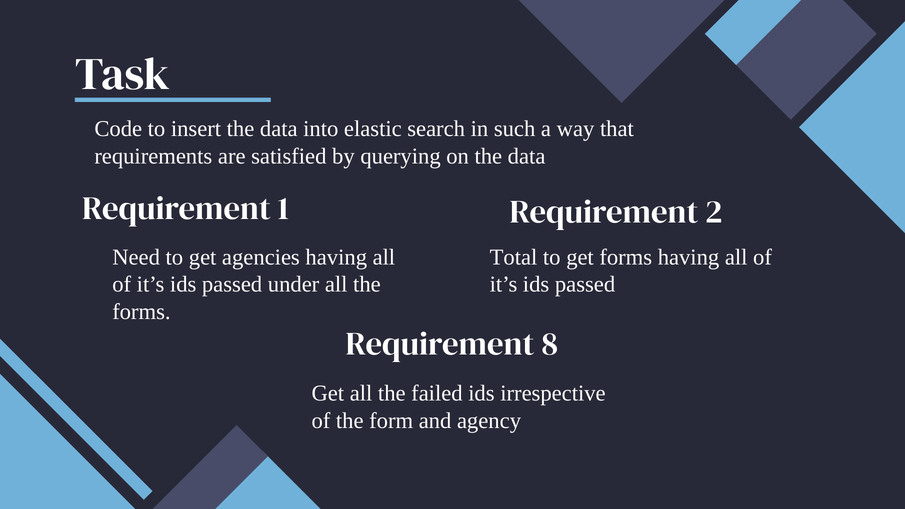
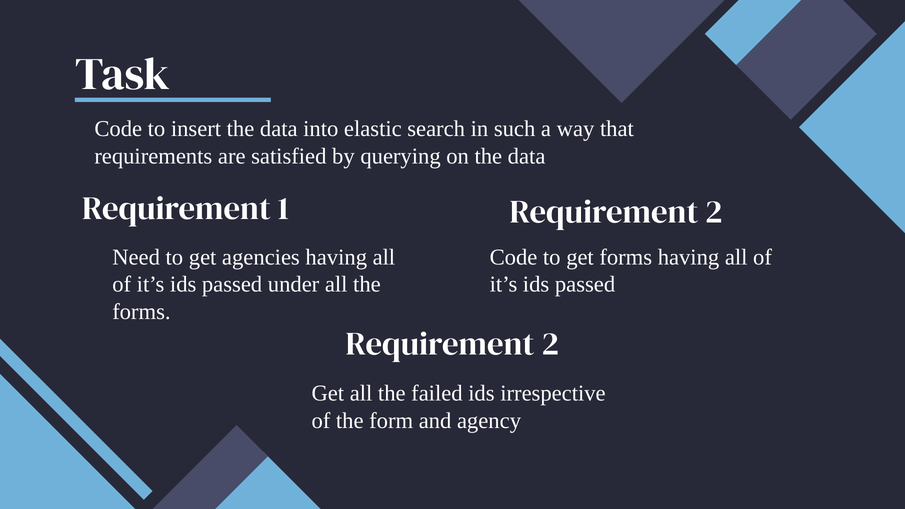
Total: Total -> Code (514, 257)
8: 8 -> 2 (550, 344)
